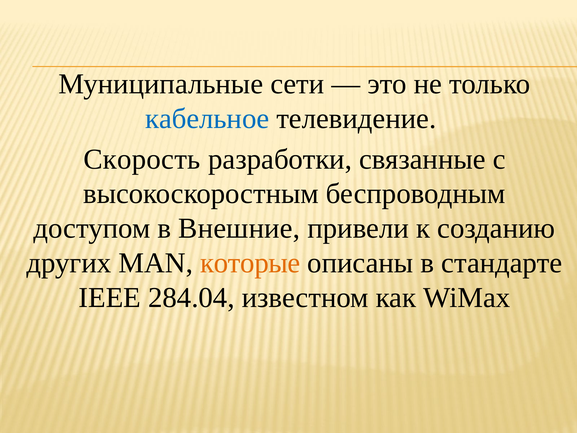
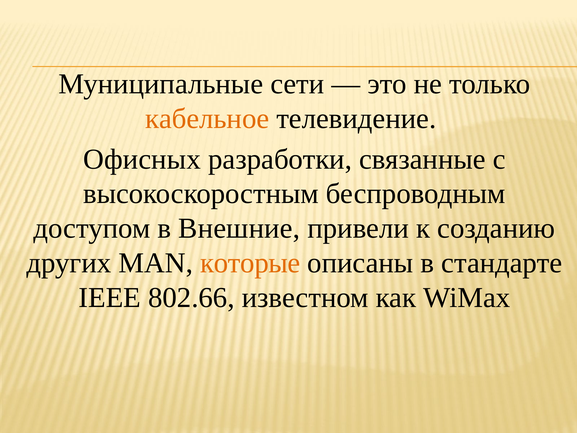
кабельное colour: blue -> orange (207, 119)
Скорость: Скорость -> Офисных (142, 159)
284.04: 284.04 -> 802.66 (191, 298)
